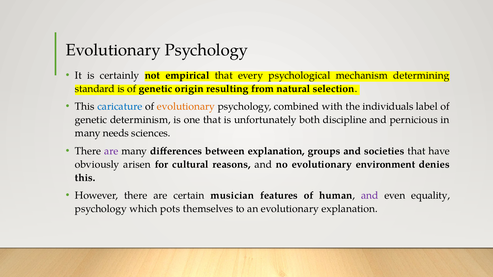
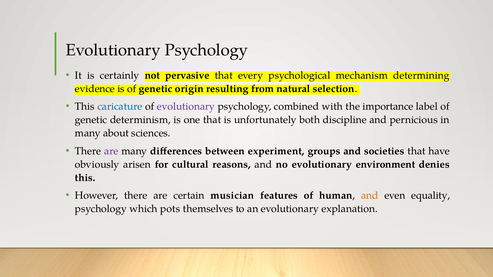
empirical: empirical -> pervasive (187, 75)
standard: standard -> evidence (95, 89)
evolutionary colour: orange -> purple (186, 107)
individuals: individuals -> importance (388, 107)
needs: needs -> about (116, 133)
between explanation: explanation -> experiment (276, 151)
and colour: purple -> orange (370, 196)
